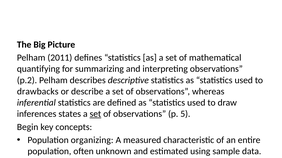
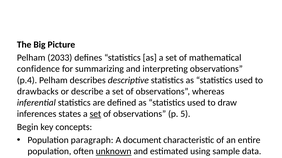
2011: 2011 -> 2033 (60, 58)
quantifying: quantifying -> confidence (38, 69)
p.2: p.2 -> p.4 (27, 80)
organizing: organizing -> paragraph (92, 141)
measured: measured -> document (142, 141)
unknown underline: none -> present (114, 152)
